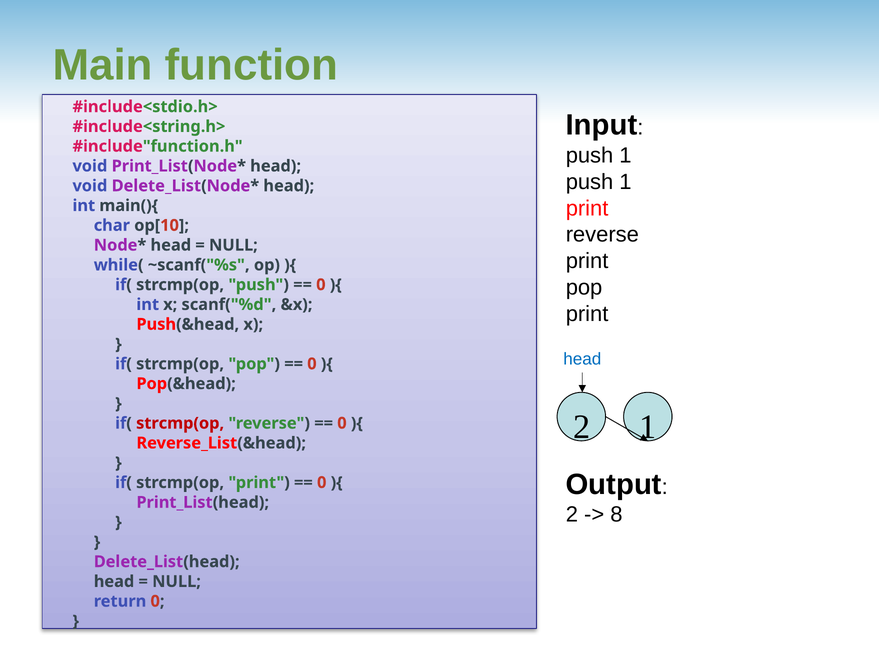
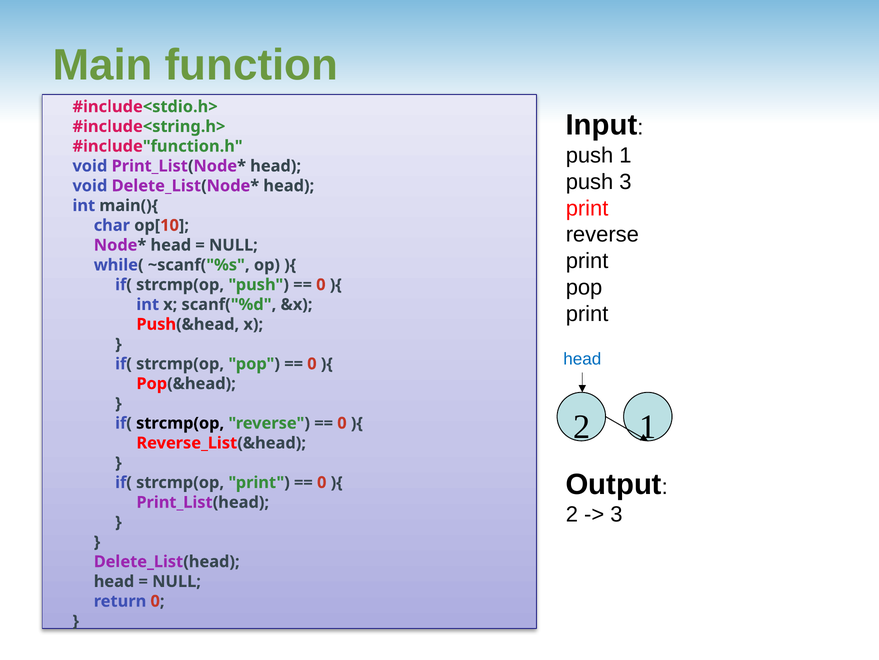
1: 1 -> 3 (625, 182)
strcmp(op colour: red -> black (180, 423)
8: 8 -> 3 (616, 514)
